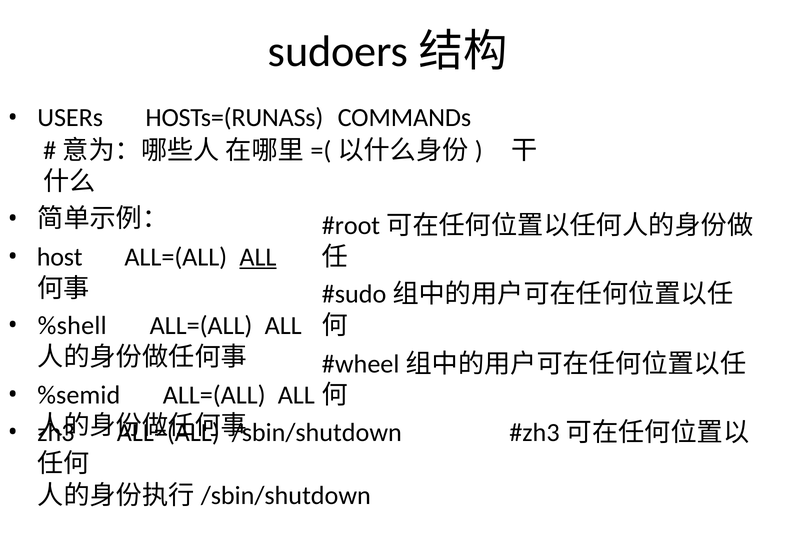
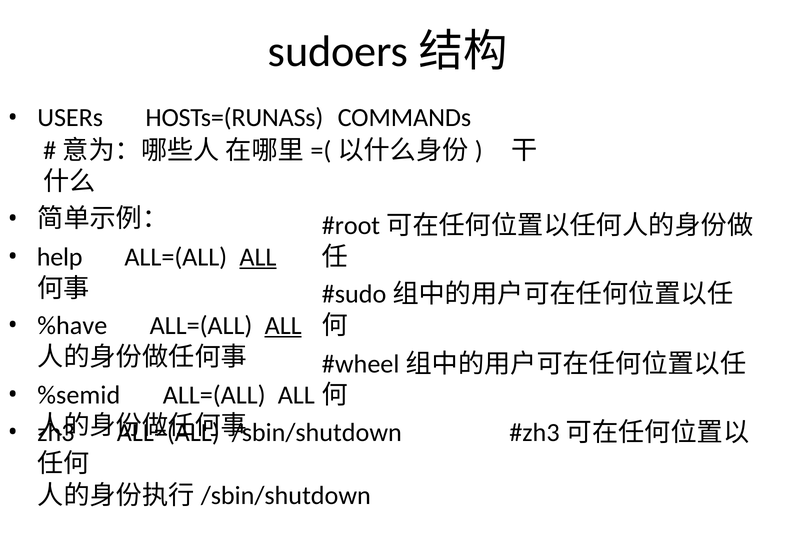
host: host -> help (60, 257)
%shell: %shell -> %have (72, 326)
ALL underline: none -> present (283, 326)
